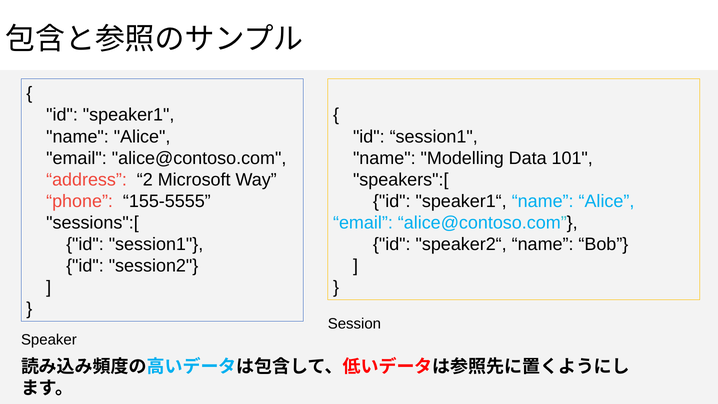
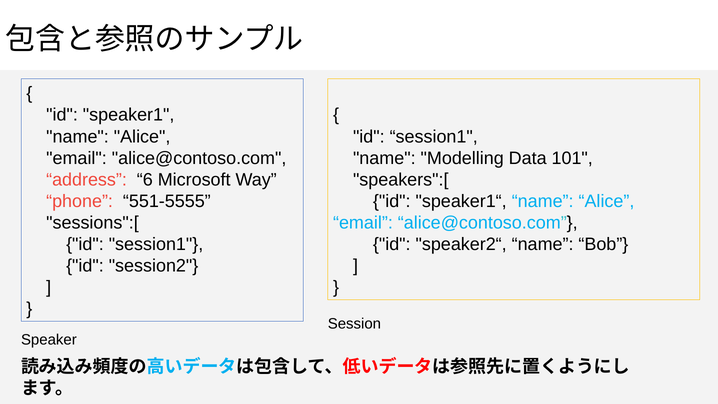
2: 2 -> 6 (145, 180)
155-5555: 155-5555 -> 551-5555 (167, 201)
